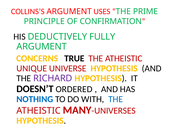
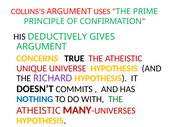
FULLY: FULLY -> GIVES (102, 37)
ORDERED: ORDERED -> COMMITS (74, 89)
THE colour: blue -> green (116, 99)
